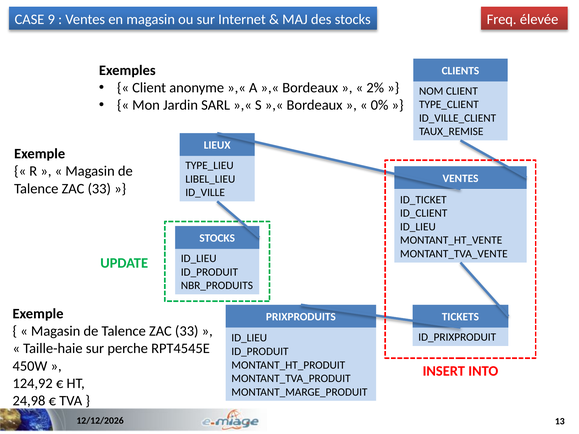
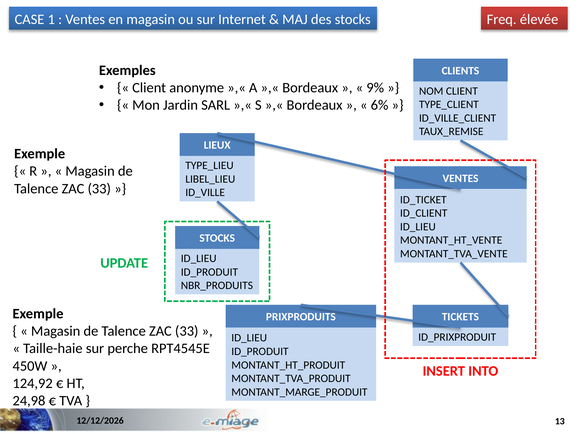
9: 9 -> 1 (51, 19)
2%: 2% -> 9% (375, 88)
0%: 0% -> 6% (380, 105)
